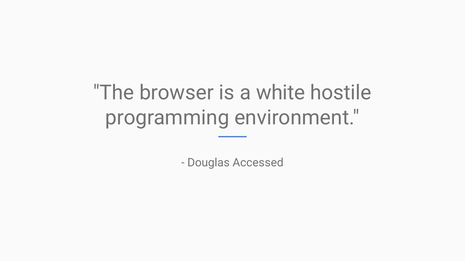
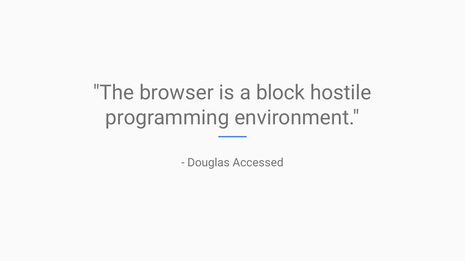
white: white -> block (281, 93)
